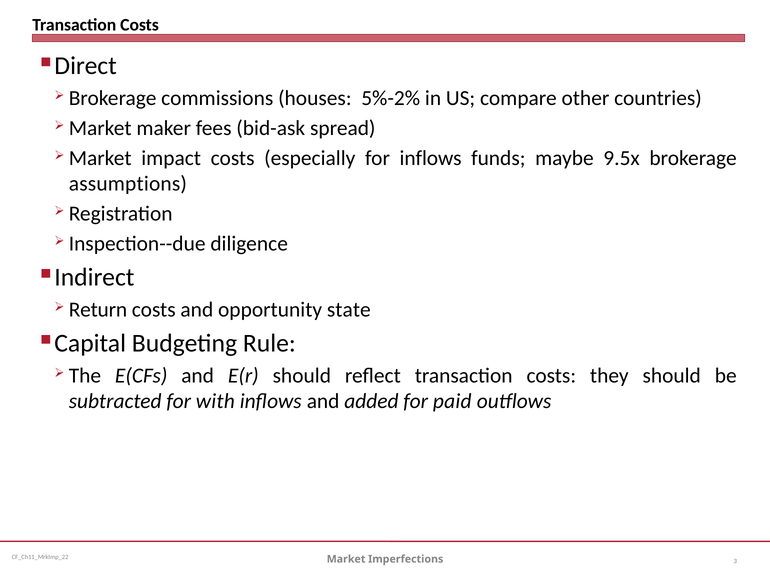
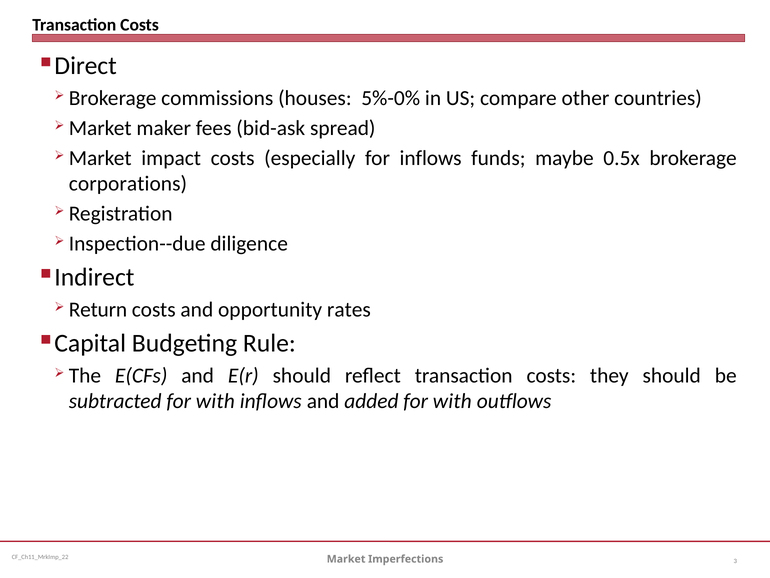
5%-2%: 5%-2% -> 5%-0% (391, 98)
9.5x: 9.5x -> 0.5x (622, 158)
assumptions: assumptions -> corporations (128, 184)
state: state -> rates (349, 309)
added for paid: paid -> with (452, 401)
